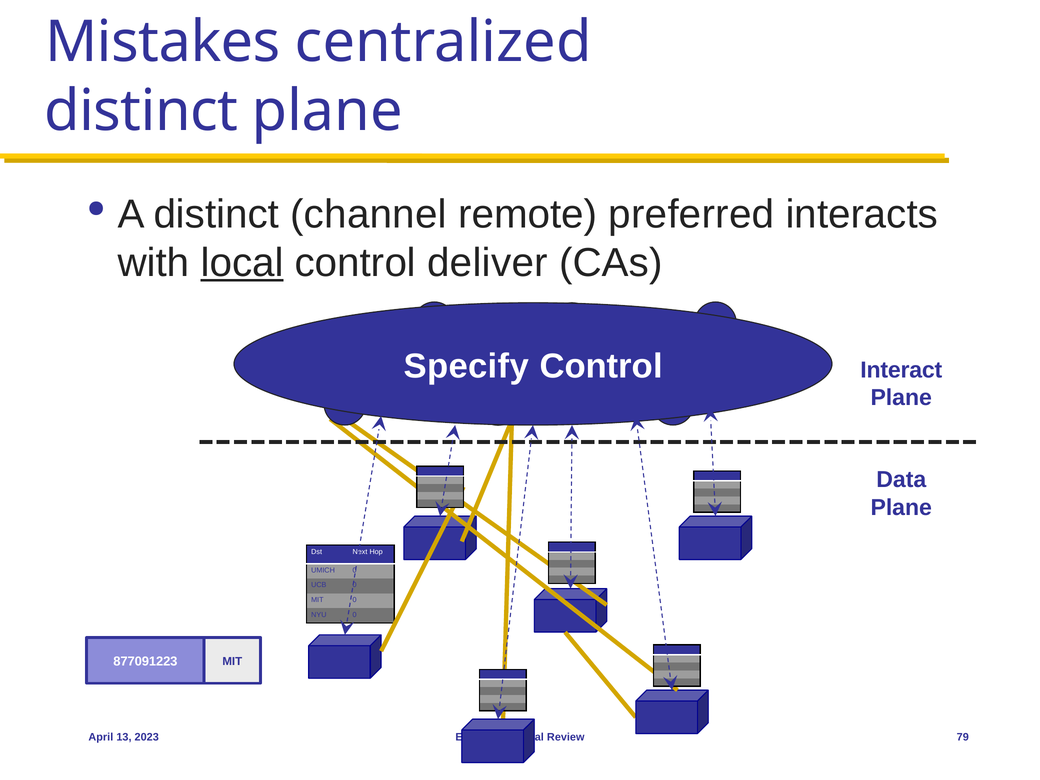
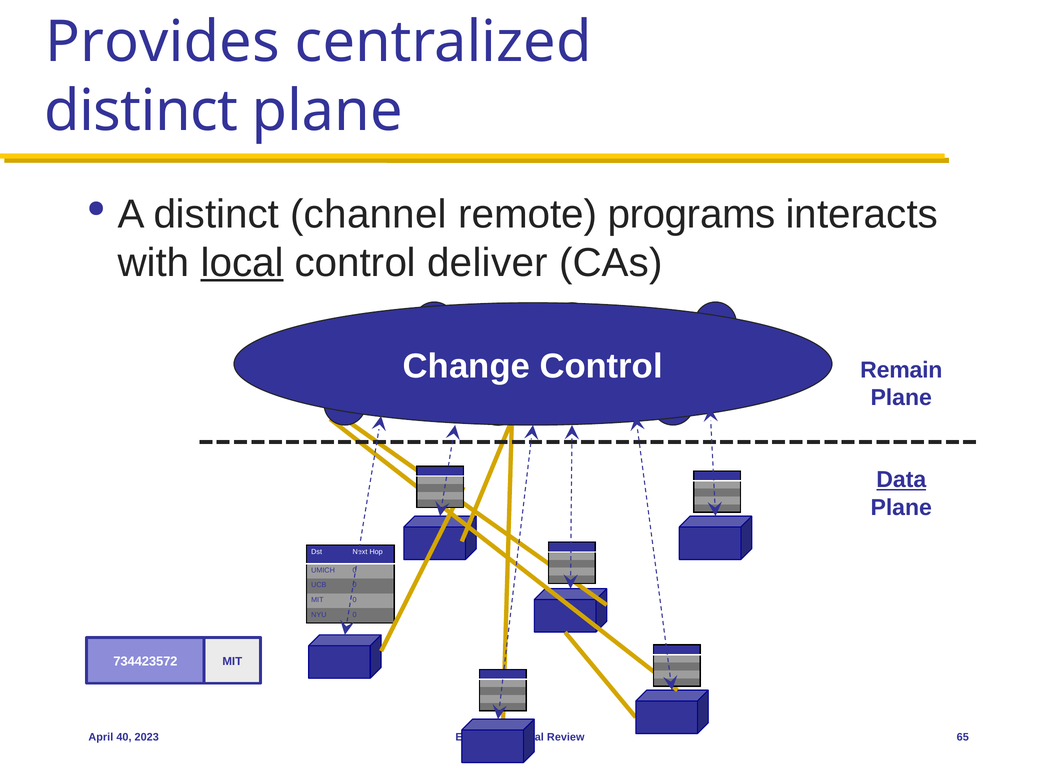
Mistakes: Mistakes -> Provides (162, 42)
preferred: preferred -> programs (692, 214)
Specify: Specify -> Change (466, 366)
Interact: Interact -> Remain (901, 370)
Data underline: none -> present (901, 480)
877091223: 877091223 -> 734423572 (145, 661)
13: 13 -> 40 (124, 737)
79: 79 -> 65 (963, 737)
